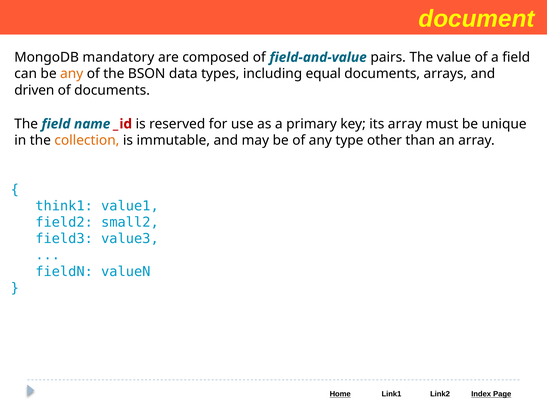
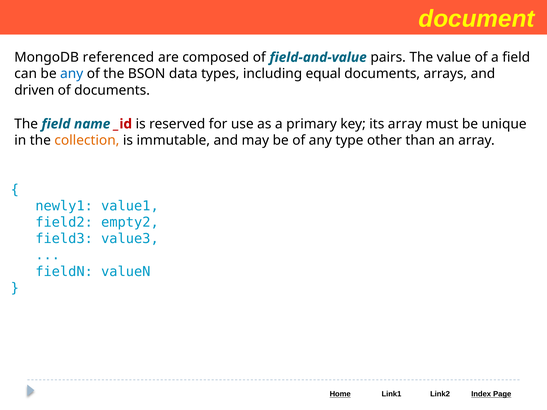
mandatory: mandatory -> referenced (118, 57)
any colour: orange -> blue (72, 74)
think1: think1 -> newly1 (64, 206)
small2: small2 -> empty2 (130, 222)
